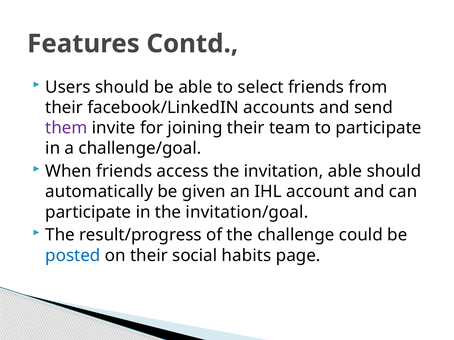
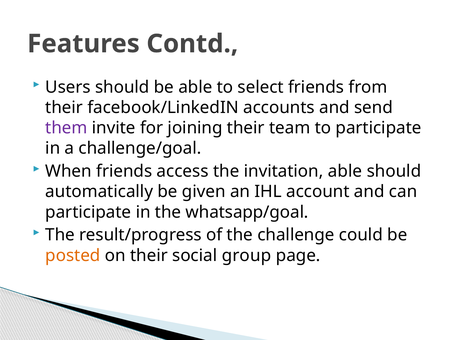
invitation/goal: invitation/goal -> whatsapp/goal (247, 212)
posted colour: blue -> orange (73, 256)
habits: habits -> group (246, 256)
